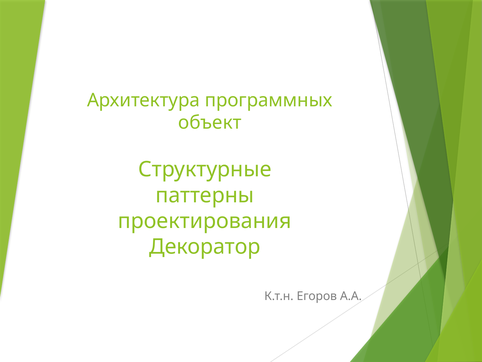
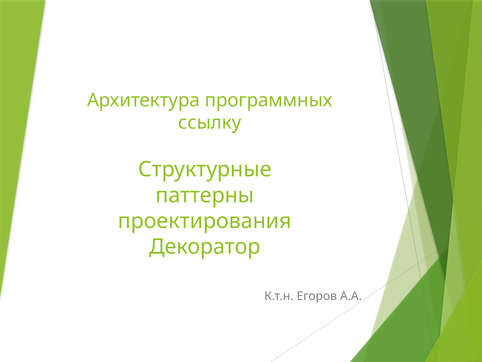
объект: объект -> ссылку (210, 123)
